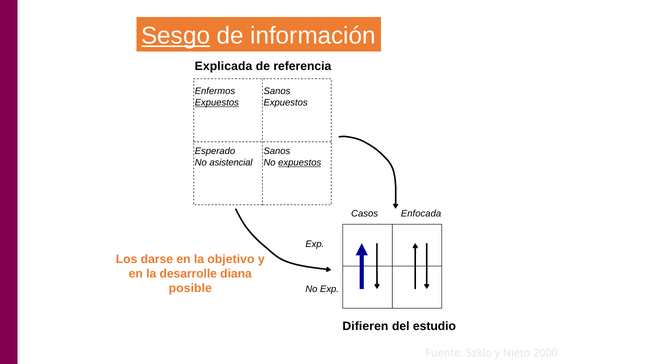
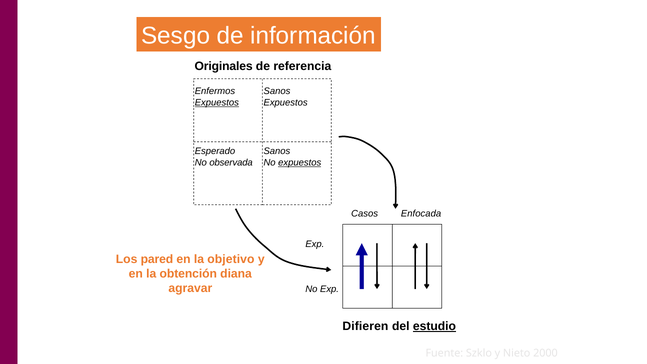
Sesgo underline: present -> none (176, 36)
Explicada: Explicada -> Originales (224, 66)
asistencial: asistencial -> observada (231, 163)
darse: darse -> pared (157, 259)
desarrolle: desarrolle -> obtención (188, 274)
posible: posible -> agravar (190, 288)
estudio underline: none -> present (434, 326)
